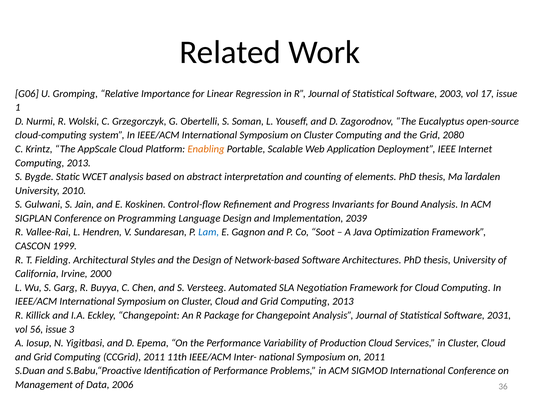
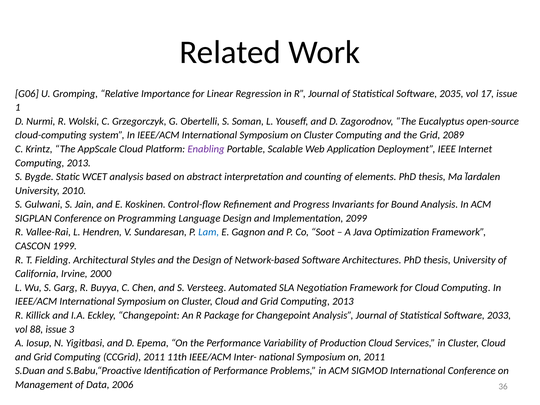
2003: 2003 -> 2035 (451, 94)
2080: 2080 -> 2089 (453, 135)
Enabling colour: orange -> purple (206, 149)
2039: 2039 -> 2099 (356, 218)
2031: 2031 -> 2033 (499, 315)
56: 56 -> 88 (36, 329)
